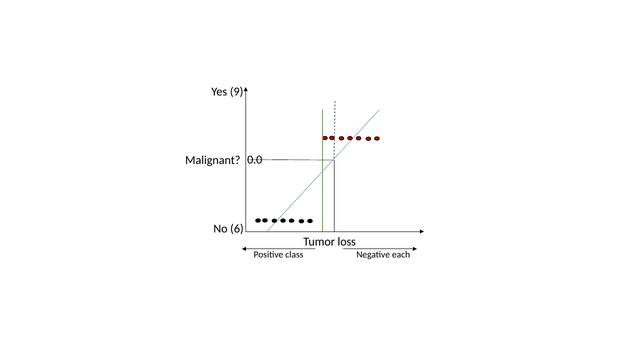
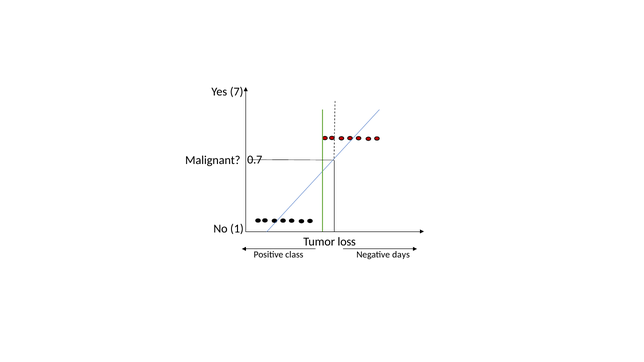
9: 9 -> 7 (237, 92)
0.0: 0.0 -> 0.7 (255, 160)
6: 6 -> 1 (237, 229)
each: each -> days (401, 255)
